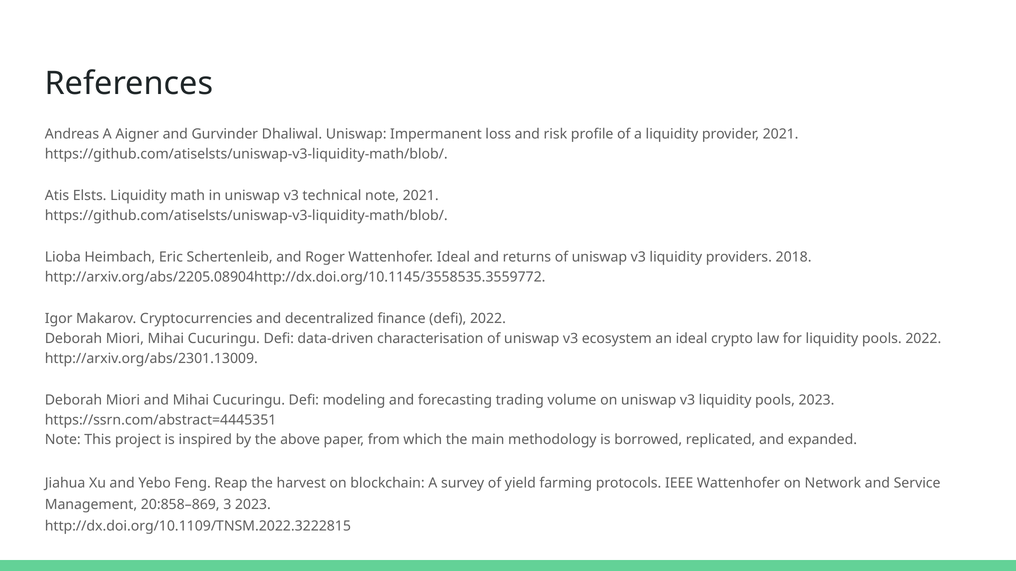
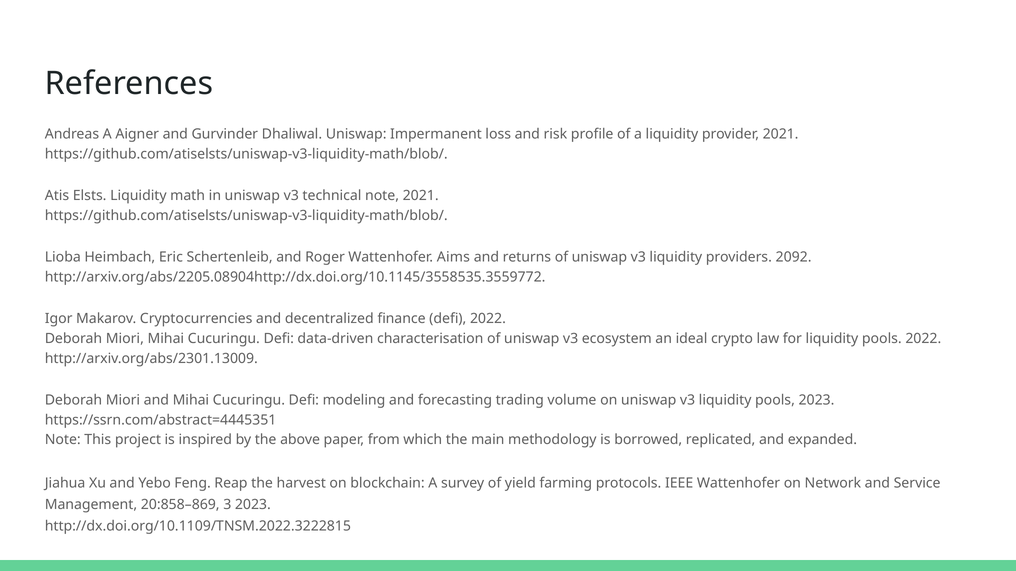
Wattenhofer Ideal: Ideal -> Aims (453, 258)
2018: 2018 -> 2092 (794, 258)
